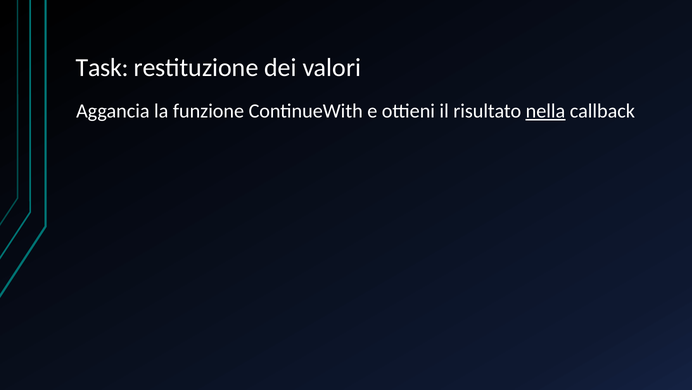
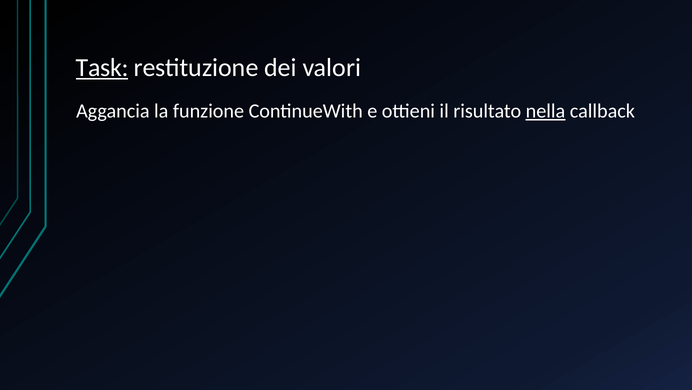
Task underline: none -> present (102, 67)
